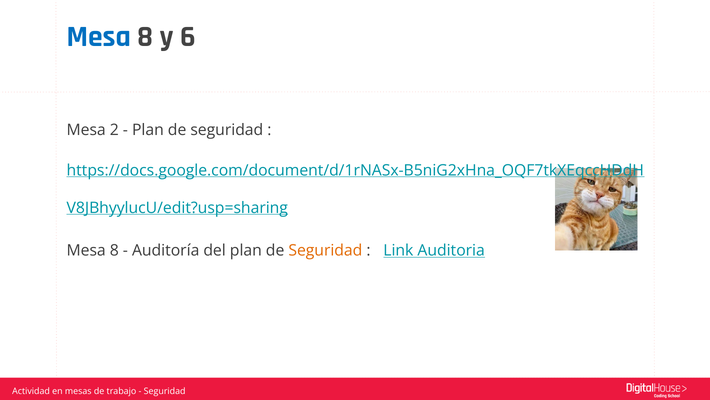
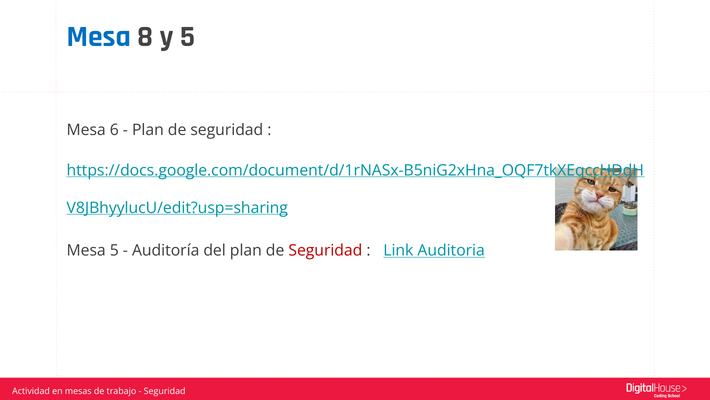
y 6: 6 -> 5 (188, 36)
2: 2 -> 6 (114, 130)
8: 8 -> 5 (114, 250)
Seguridad colour: orange -> red (325, 250)
